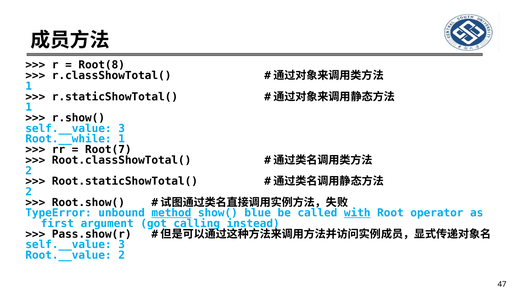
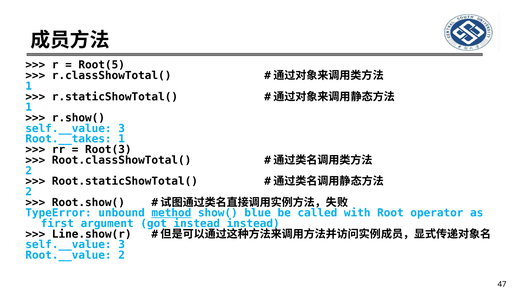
Root(8: Root(8 -> Root(5 (102, 65)
Root.__while: Root.__while -> Root.__takes (68, 139)
Root(7: Root(7 -> Root(3 (108, 150)
with underline: present -> none (357, 213)
got calling: calling -> instead (197, 224)
Pass.show(r: Pass.show(r -> Line.show(r (92, 234)
